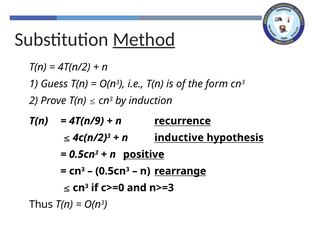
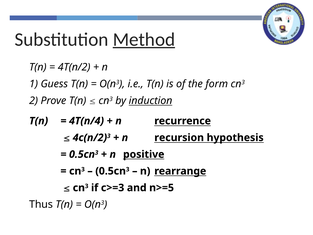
induction underline: none -> present (151, 101)
4T(n/9: 4T(n/9 -> 4T(n/4 (87, 121)
inductive: inductive -> recursion (179, 137)
c>=0: c>=0 -> c>=3 (113, 188)
n>=3: n>=3 -> n>=5 (162, 188)
